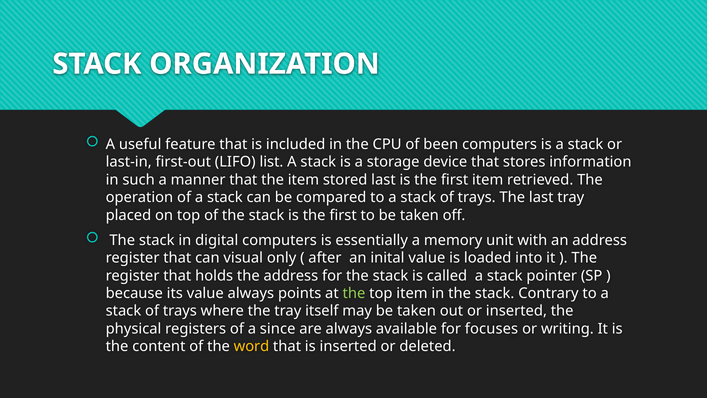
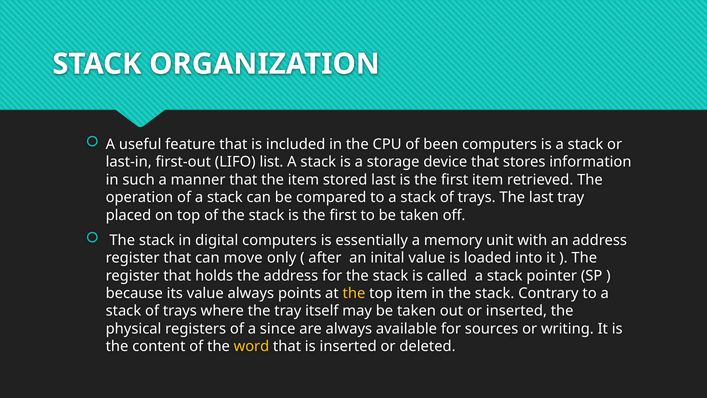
visual: visual -> move (243, 258)
the colour: light green -> yellow (354, 293)
focuses: focuses -> sources (492, 328)
